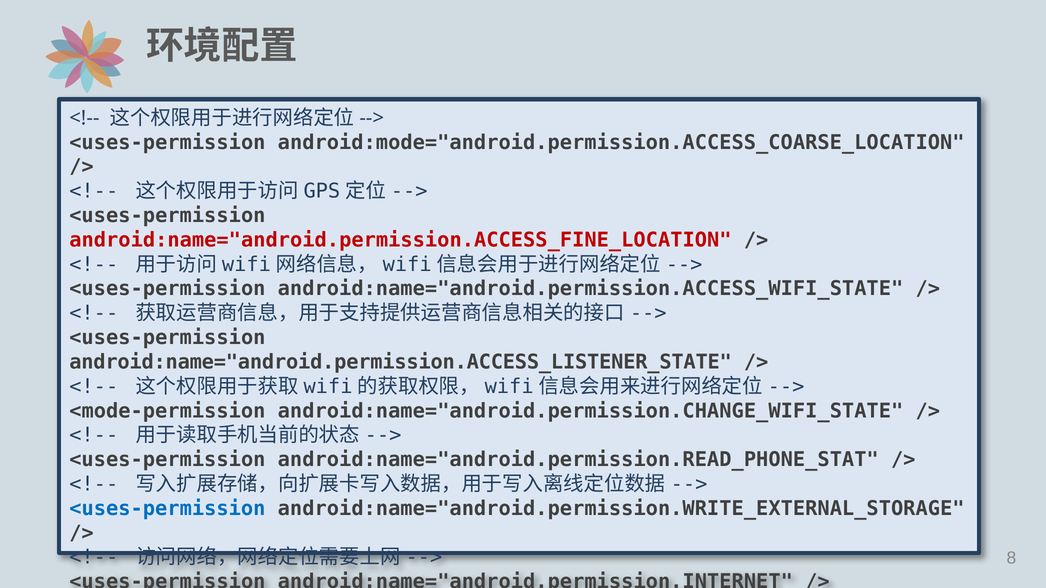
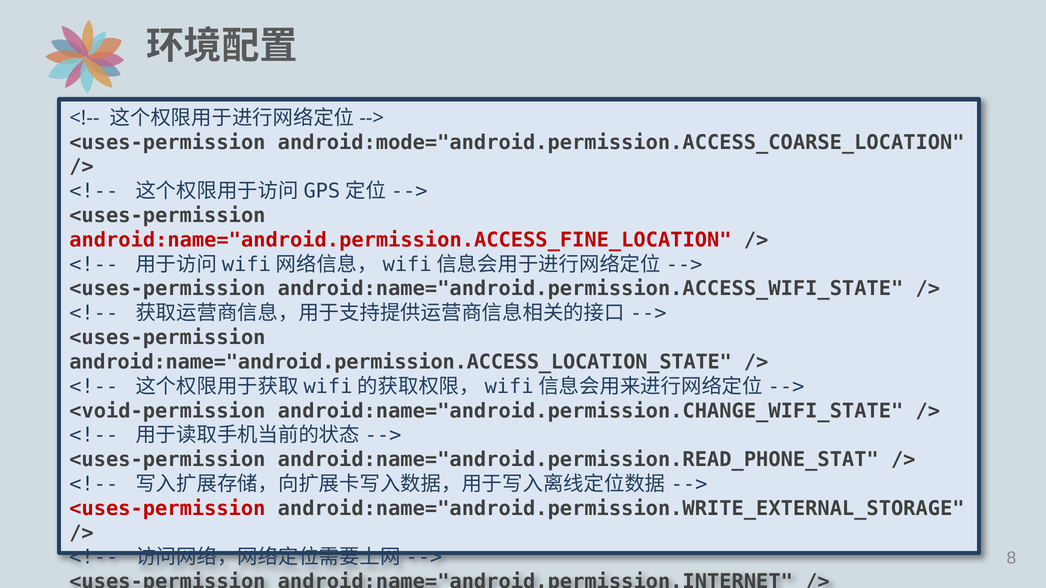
android:name="android.permission.ACCESS_LISTENER_STATE: android:name="android.permission.ACCESS_LISTENER_STATE -> android:name="android.permission.ACCESS_LOCATION_STATE (401, 362)
<mode-permission: <mode-permission -> <void-permission (167, 411)
<uses-permission colour: blue -> red (167, 509)
